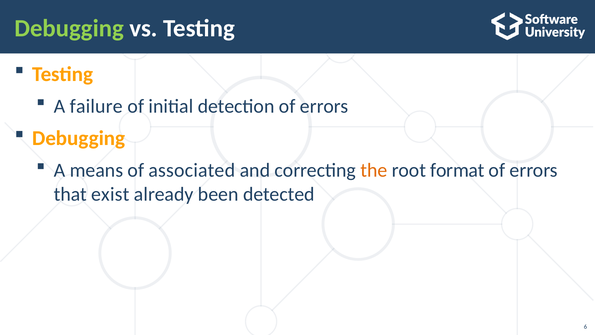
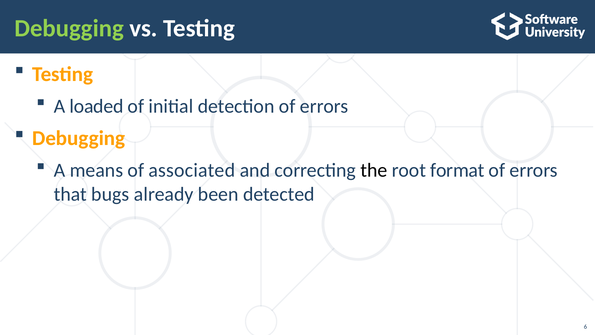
failure: failure -> loaded (97, 106)
the colour: orange -> black (374, 170)
exist: exist -> bugs (110, 194)
